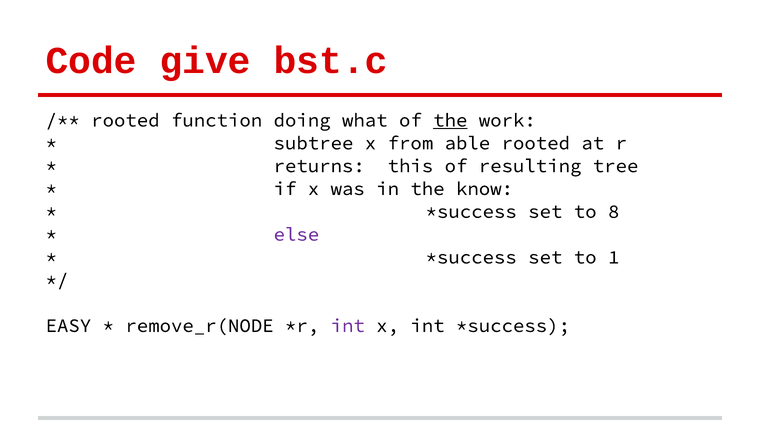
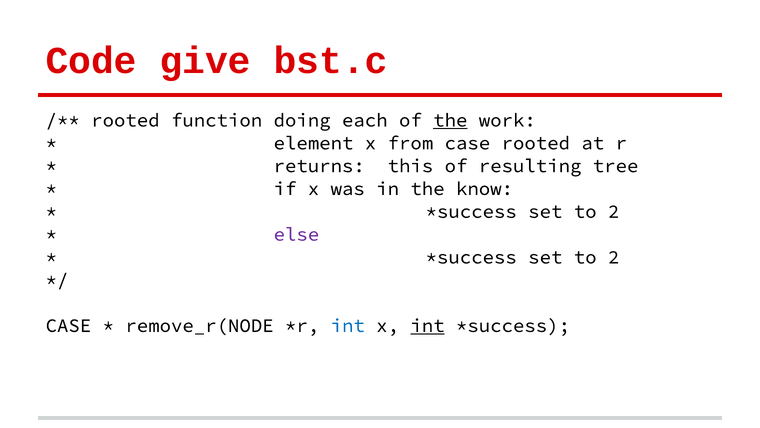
what: what -> each (365, 120)
subtree: subtree -> element (314, 143)
from able: able -> case (467, 143)
8: 8 -> 2 (614, 211)
1: 1 -> 2 (614, 257)
EASY: EASY -> CASE (68, 325)
int colour: purple -> blue (348, 325)
int underline: none -> present (428, 325)
